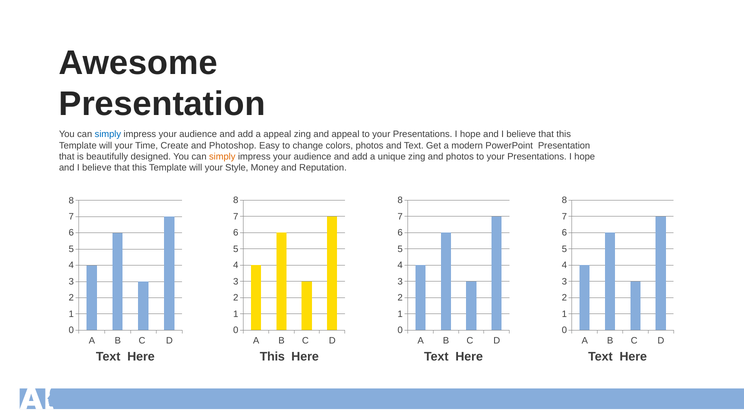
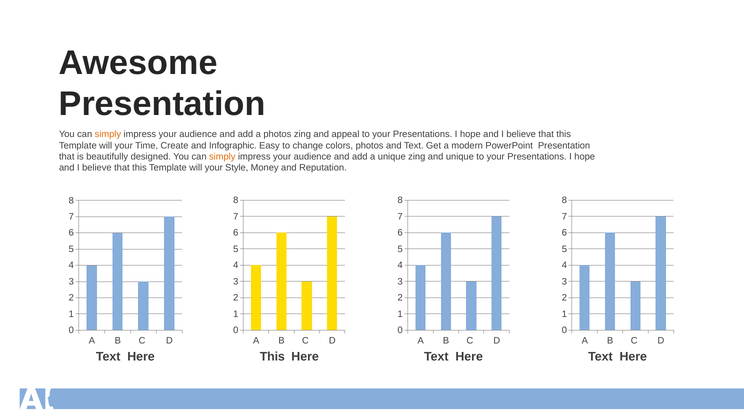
simply colour: blue -> orange (108, 134)
a appeal: appeal -> photos (277, 134)
Photoshop: Photoshop -> Infographic (233, 145)
and photos: photos -> unique (460, 156)
